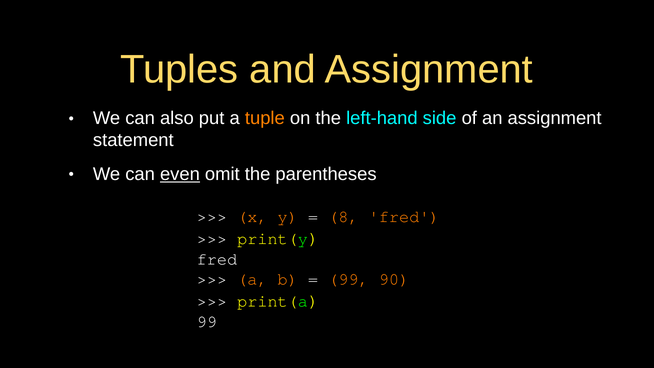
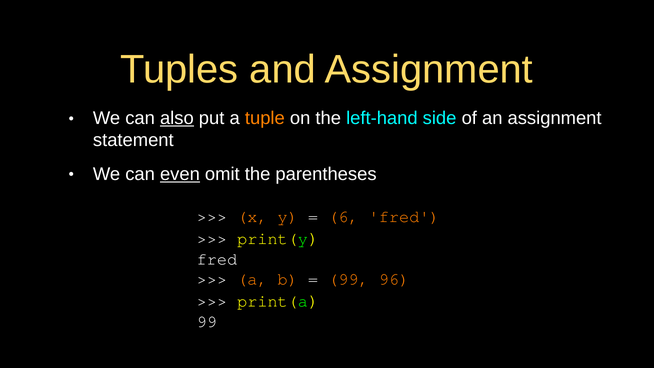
also underline: none -> present (177, 118)
8: 8 -> 6 (343, 217)
90: 90 -> 96 (394, 279)
